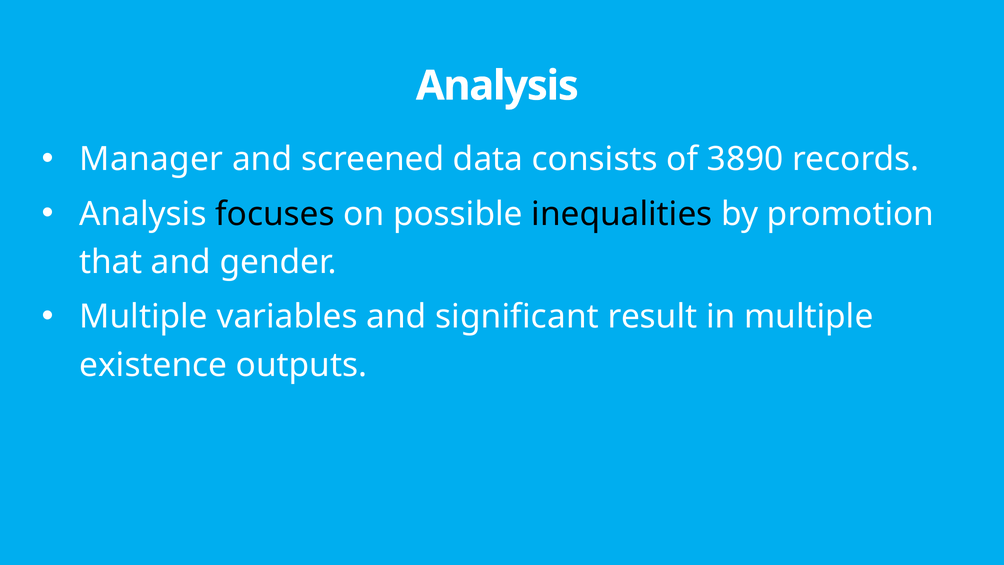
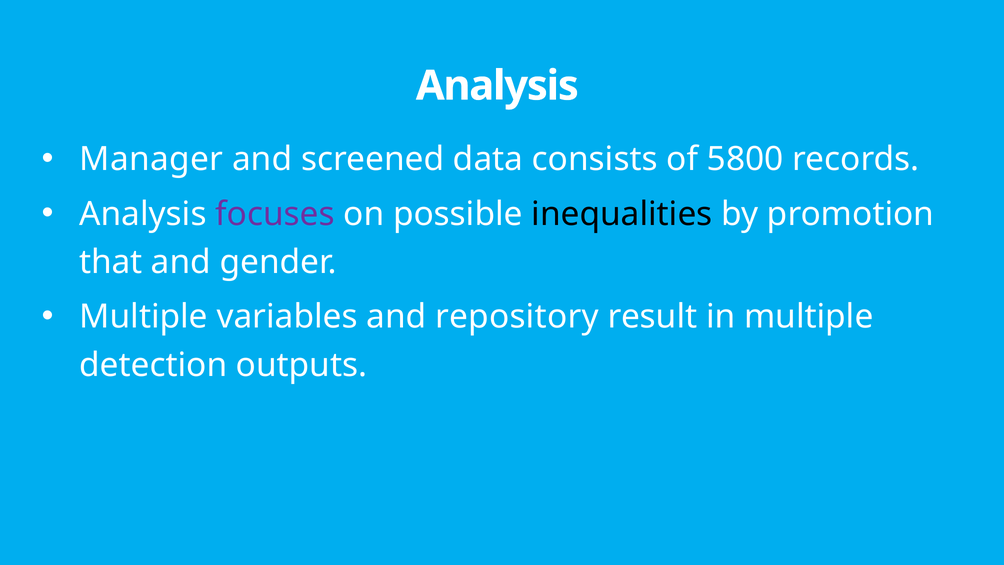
3890: 3890 -> 5800 (745, 159)
focuses colour: black -> purple (275, 214)
significant: significant -> repository (517, 317)
existence: existence -> detection (153, 365)
